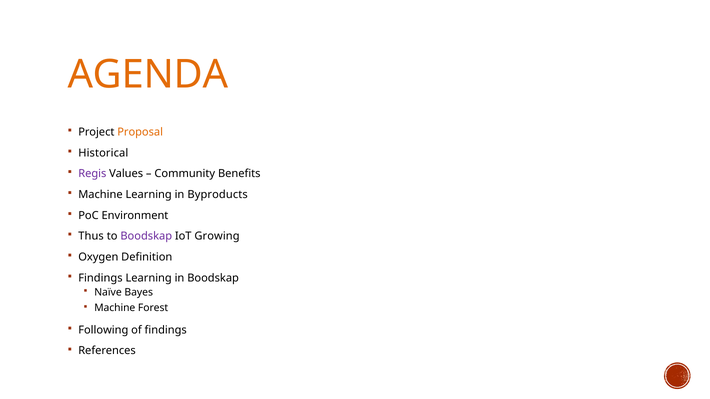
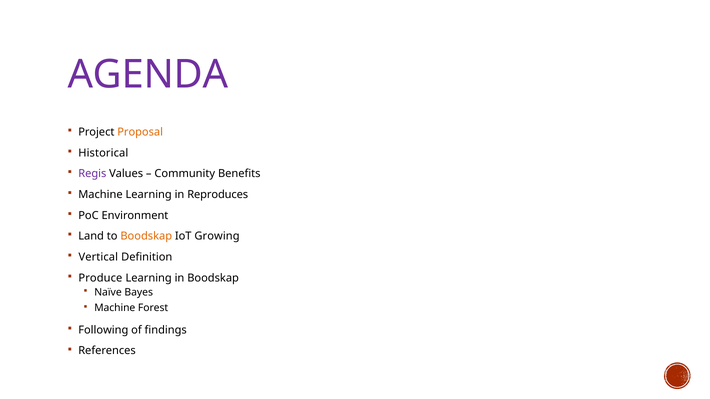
AGENDA colour: orange -> purple (148, 75)
Byproducts: Byproducts -> Reproduces (218, 195)
Thus: Thus -> Land (91, 236)
Boodskap colour: purple -> orange (146, 236)
Oxygen: Oxygen -> Vertical (98, 257)
Findings: Findings -> Produce (100, 278)
